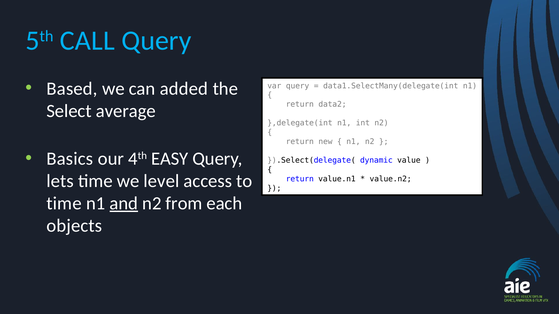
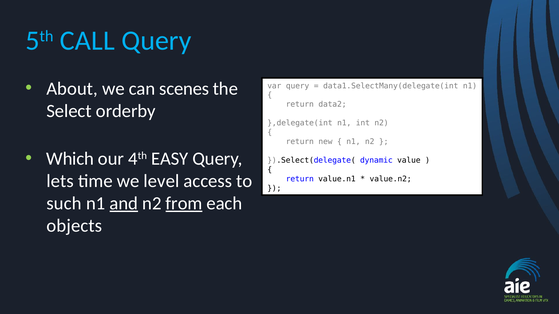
Based: Based -> About (72, 89)
added: added -> scenes (184, 89)
average: average -> orderby (126, 111)
Basics: Basics -> Which (70, 159)
time: time -> such (64, 204)
from underline: none -> present (184, 204)
